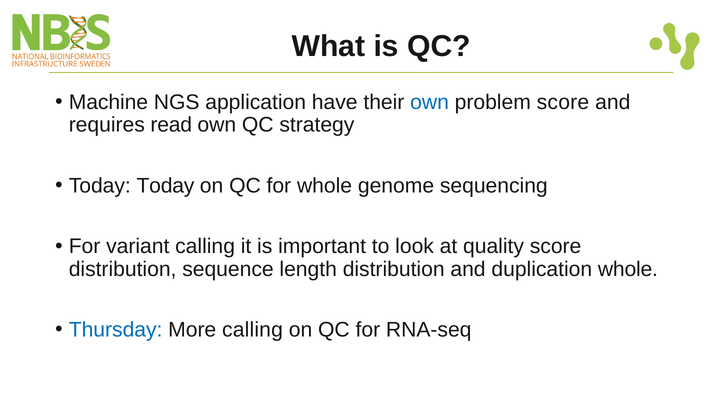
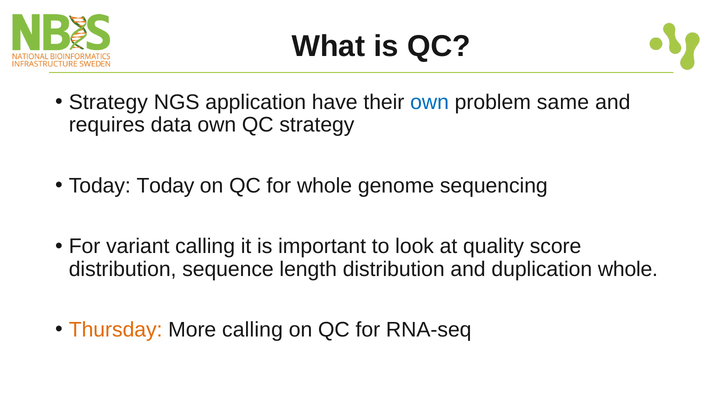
Machine: Machine -> Strategy (108, 102)
problem score: score -> same (563, 102)
read: read -> data (171, 125)
Thursday colour: blue -> orange (116, 330)
